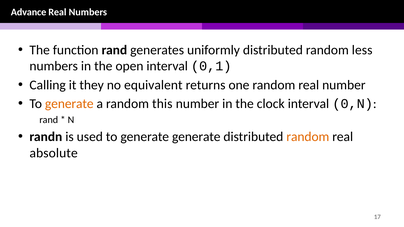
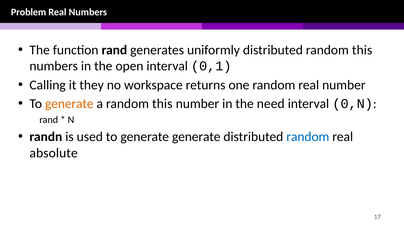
Advance: Advance -> Problem (29, 12)
distributed random less: less -> this (362, 50)
equivalent: equivalent -> workspace (153, 85)
clock: clock -> need (271, 104)
random colour: orange -> blue (308, 137)
